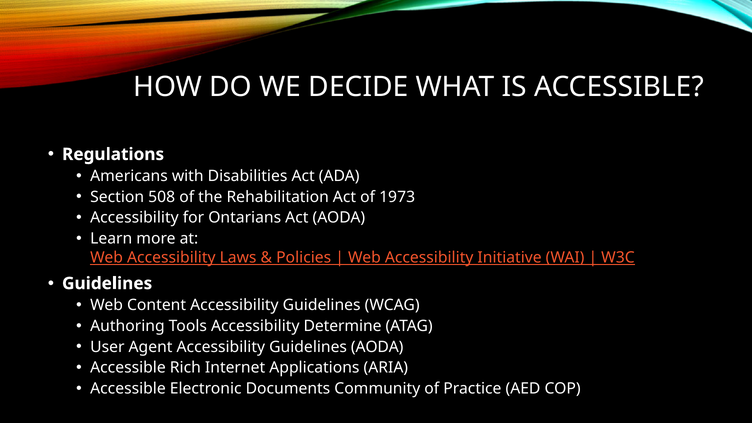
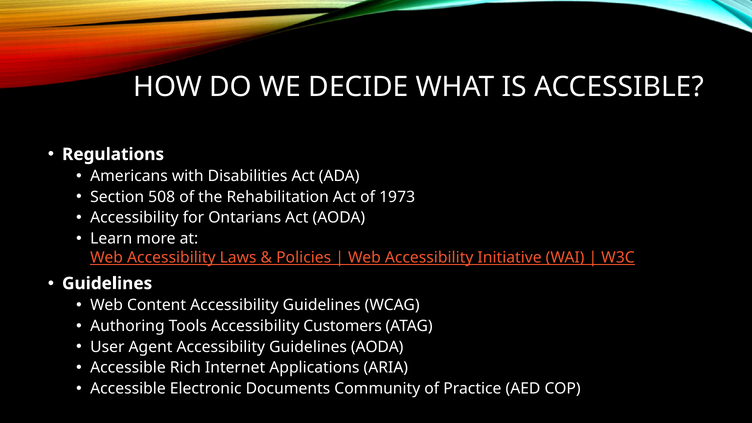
Determine: Determine -> Customers (343, 326)
